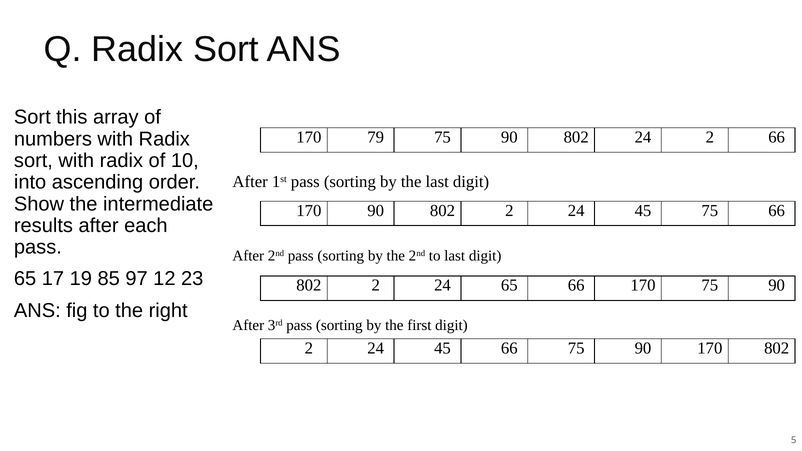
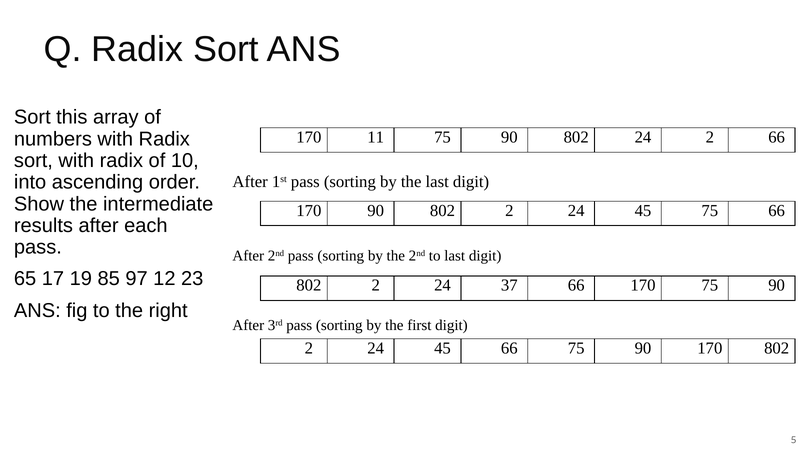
79: 79 -> 11 (376, 137)
24 65: 65 -> 37 (509, 286)
